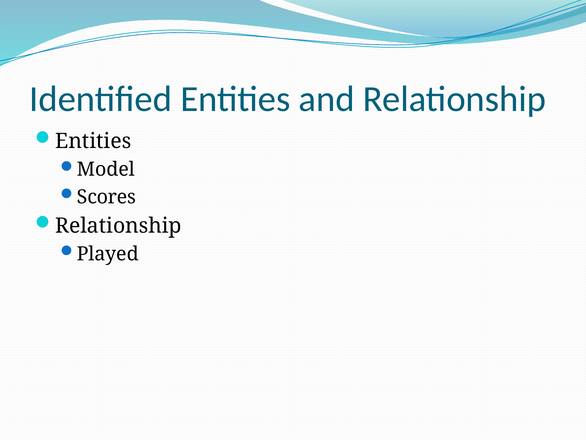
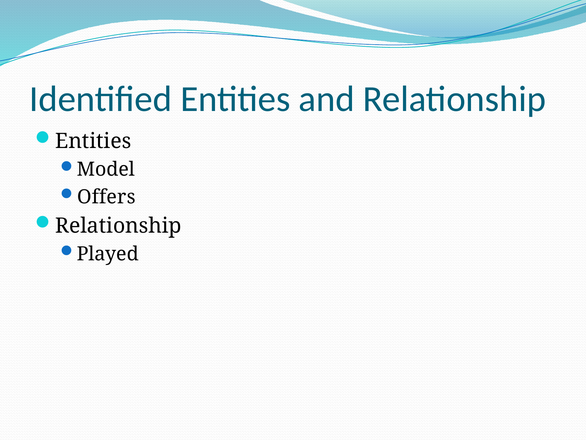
Scores: Scores -> Offers (106, 197)
